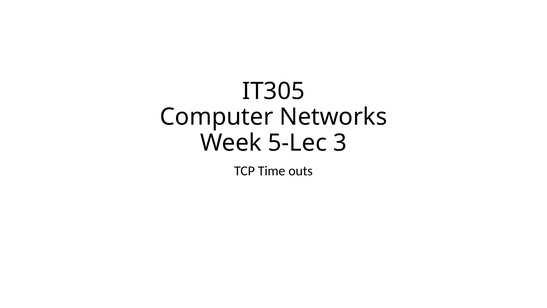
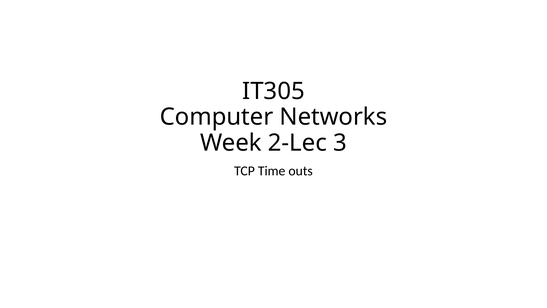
5-Lec: 5-Lec -> 2-Lec (297, 143)
